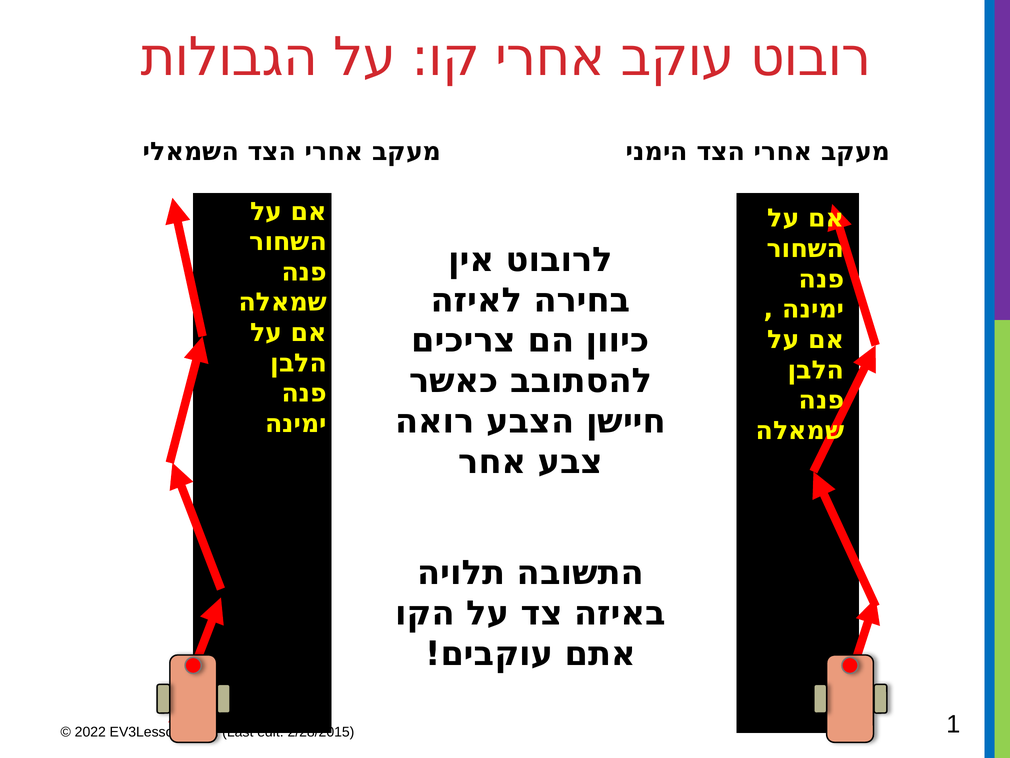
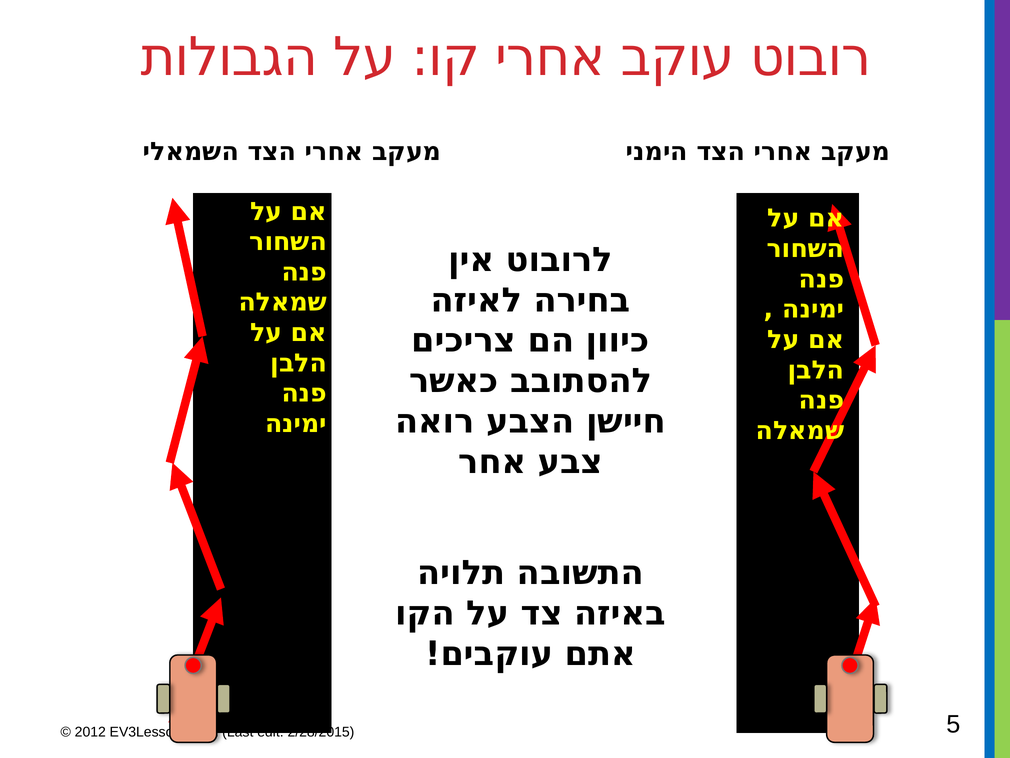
2022: 2022 -> 2012 (90, 732)
1: 1 -> 5 (953, 724)
